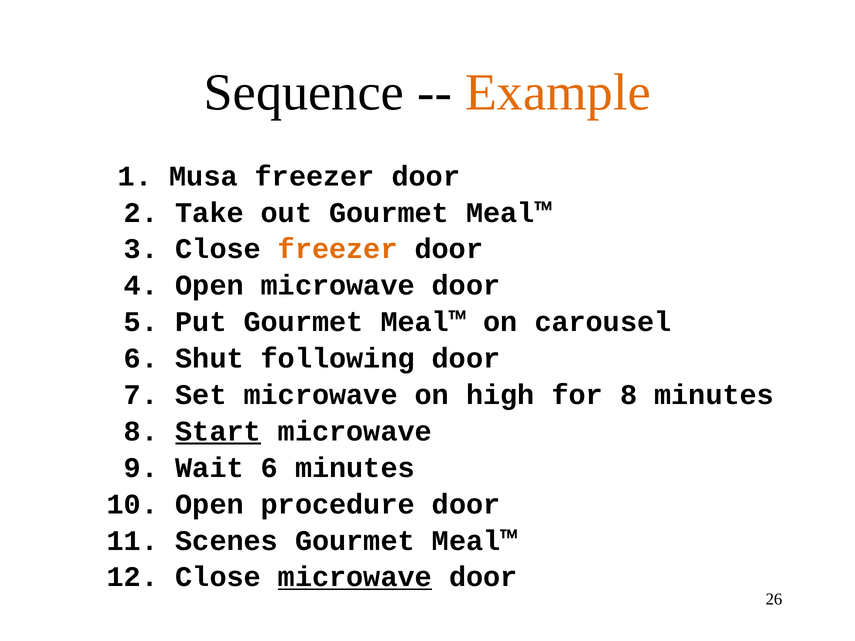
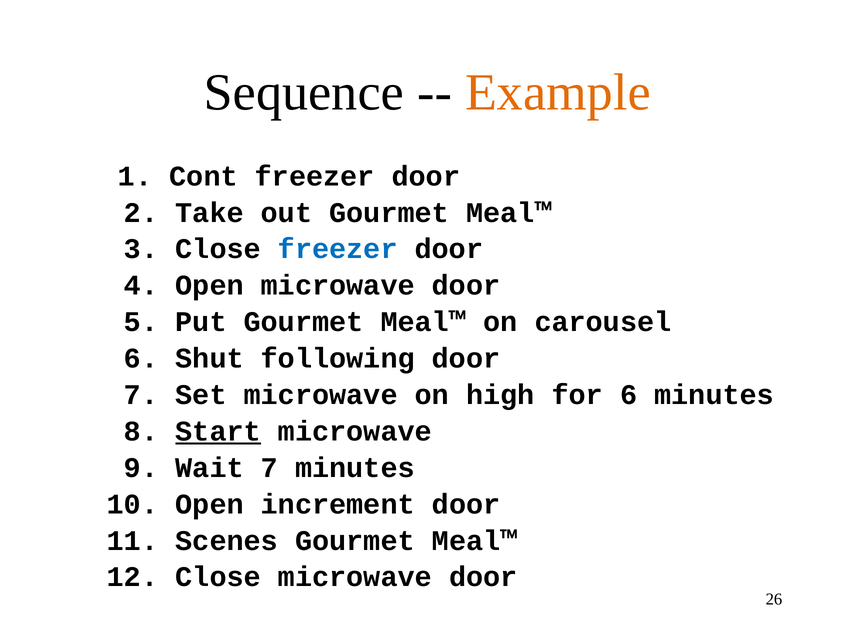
Musa: Musa -> Cont (204, 176)
freezer colour: orange -> blue (338, 249)
for 8: 8 -> 6 (629, 395)
Wait 6: 6 -> 7 (269, 468)
procedure: procedure -> increment (338, 504)
microwave underline: present -> none (355, 577)
